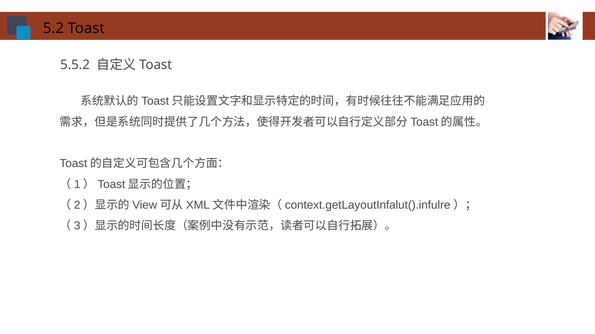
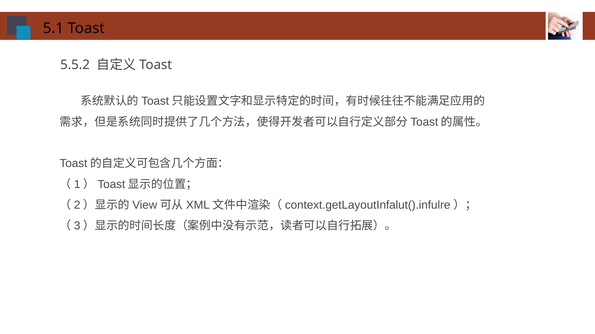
5.2: 5.2 -> 5.1 (53, 28)
